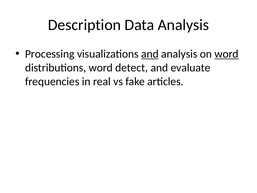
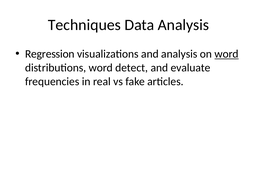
Description: Description -> Techniques (84, 25)
Processing: Processing -> Regression (50, 54)
and underline: present -> none (150, 54)
